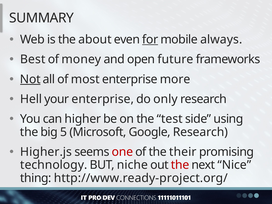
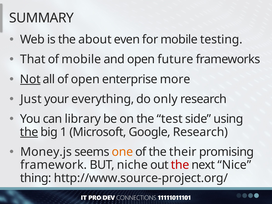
for underline: present -> none (150, 40)
always: always -> testing (221, 40)
Best: Best -> That (33, 59)
of money: money -> mobile (81, 59)
of most: most -> open (85, 79)
Hell: Hell -> Just (31, 99)
your enterprise: enterprise -> everything (103, 99)
higher: higher -> library (83, 119)
the underline: none -> present (29, 132)
5: 5 -> 1 (64, 132)
Higher.js: Higher.js -> Money.js (46, 152)
one colour: red -> orange (122, 152)
technology: technology -> framework (54, 165)
http://www.ready-project.org/: http://www.ready-project.org/ -> http://www.source-project.org/ (141, 178)
